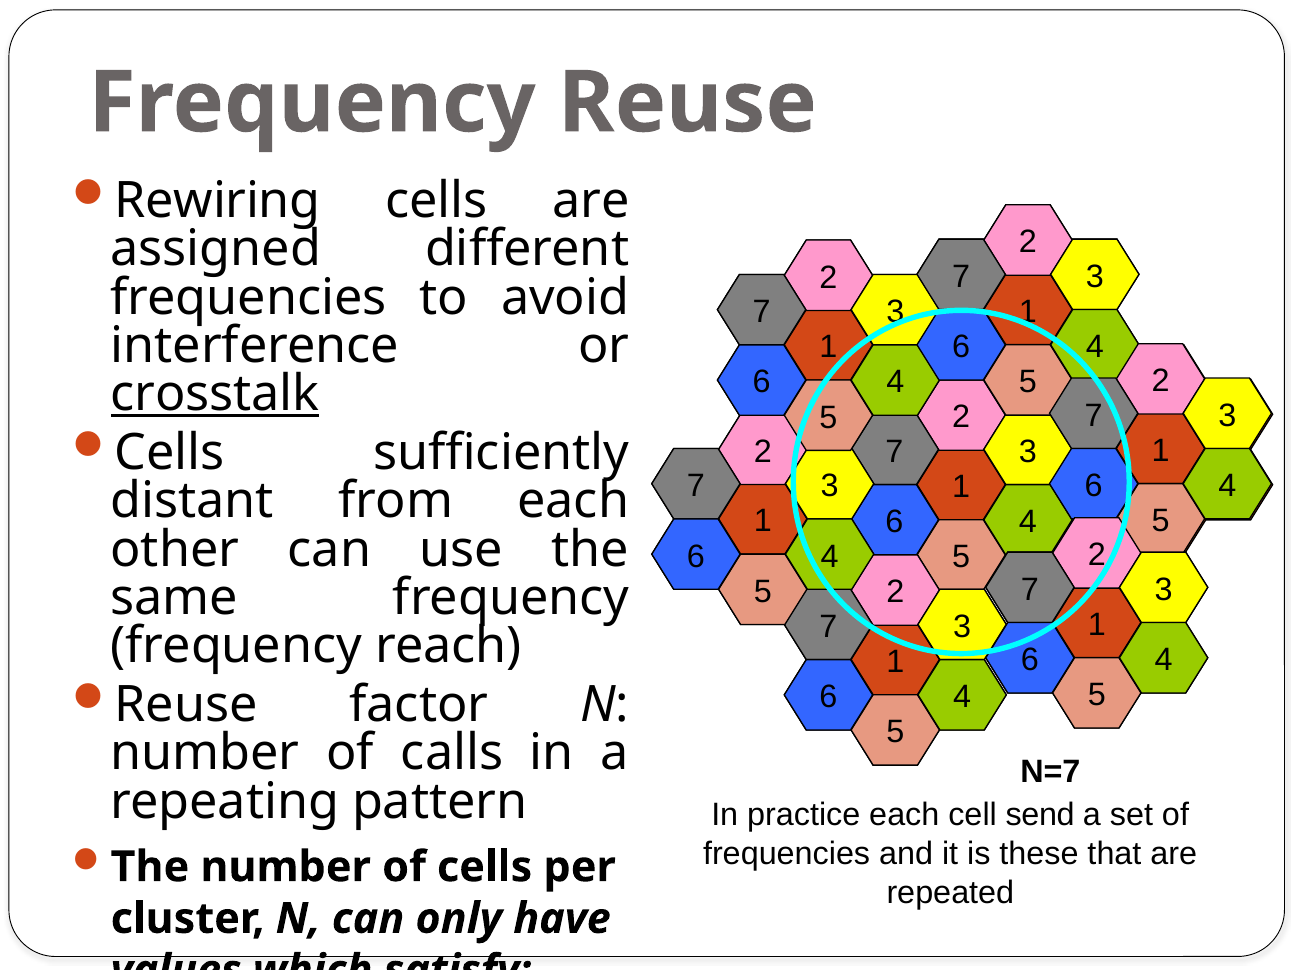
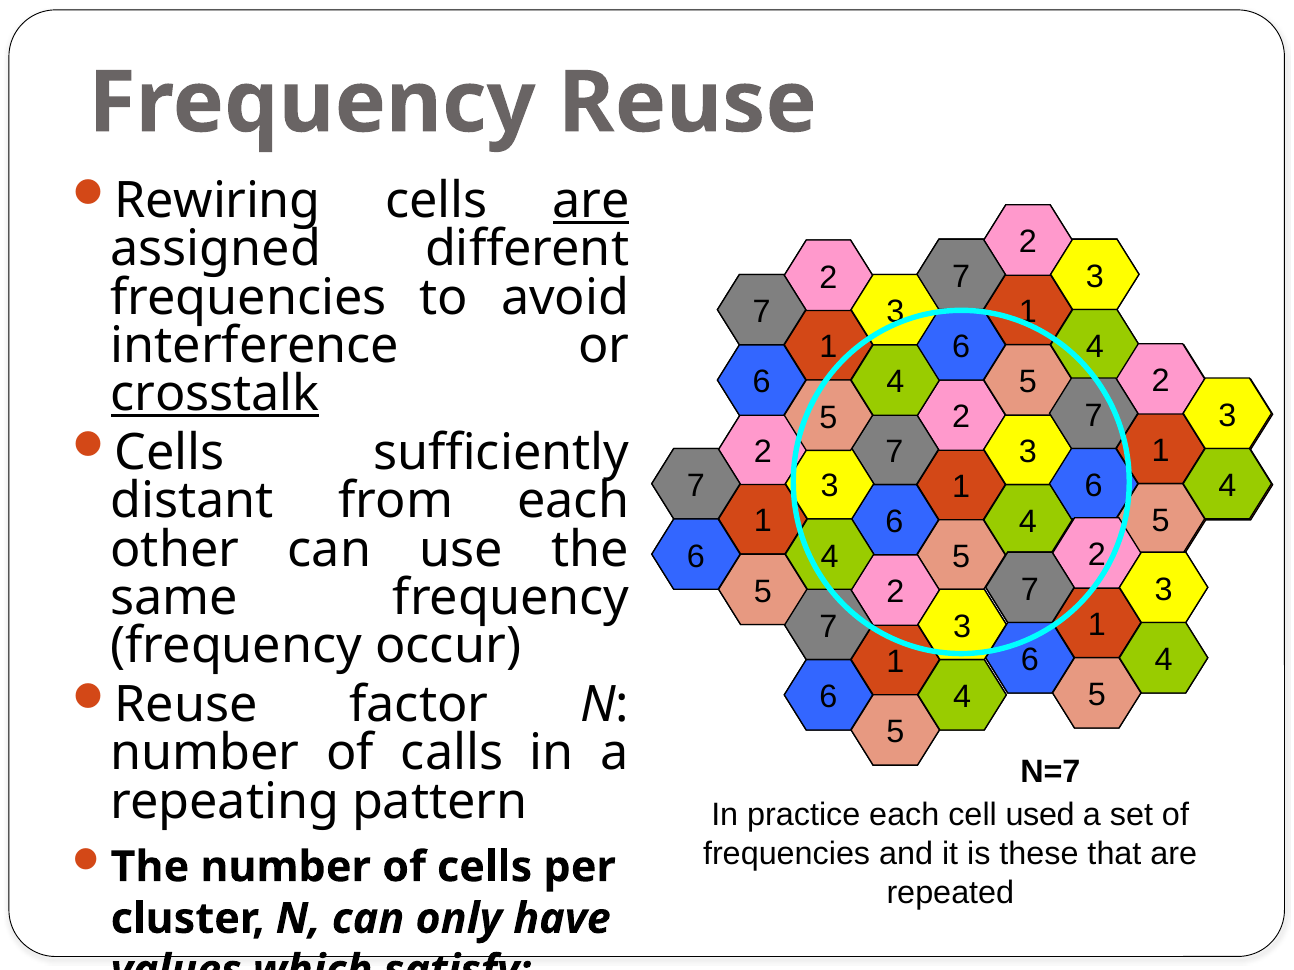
are underline: none -> present (591, 201)
reach: reach -> occur (448, 647)
send: send -> used (1040, 815)
